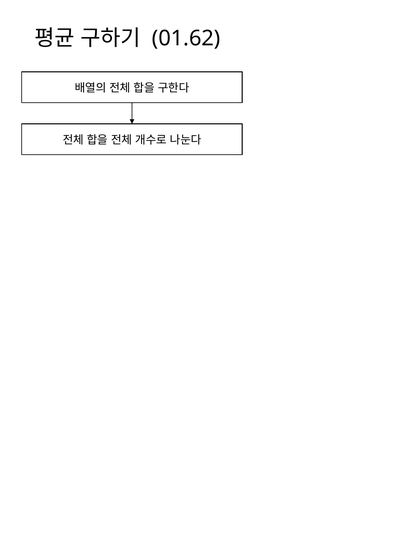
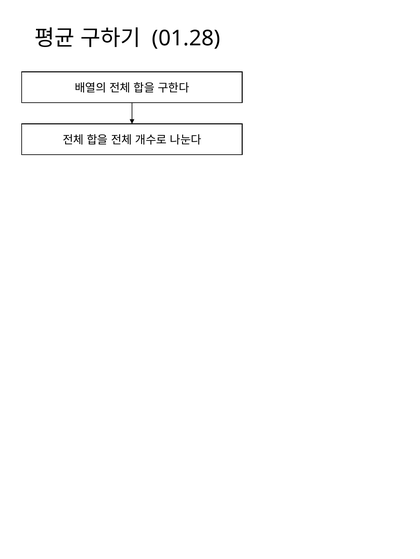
01.62: 01.62 -> 01.28 (186, 38)
